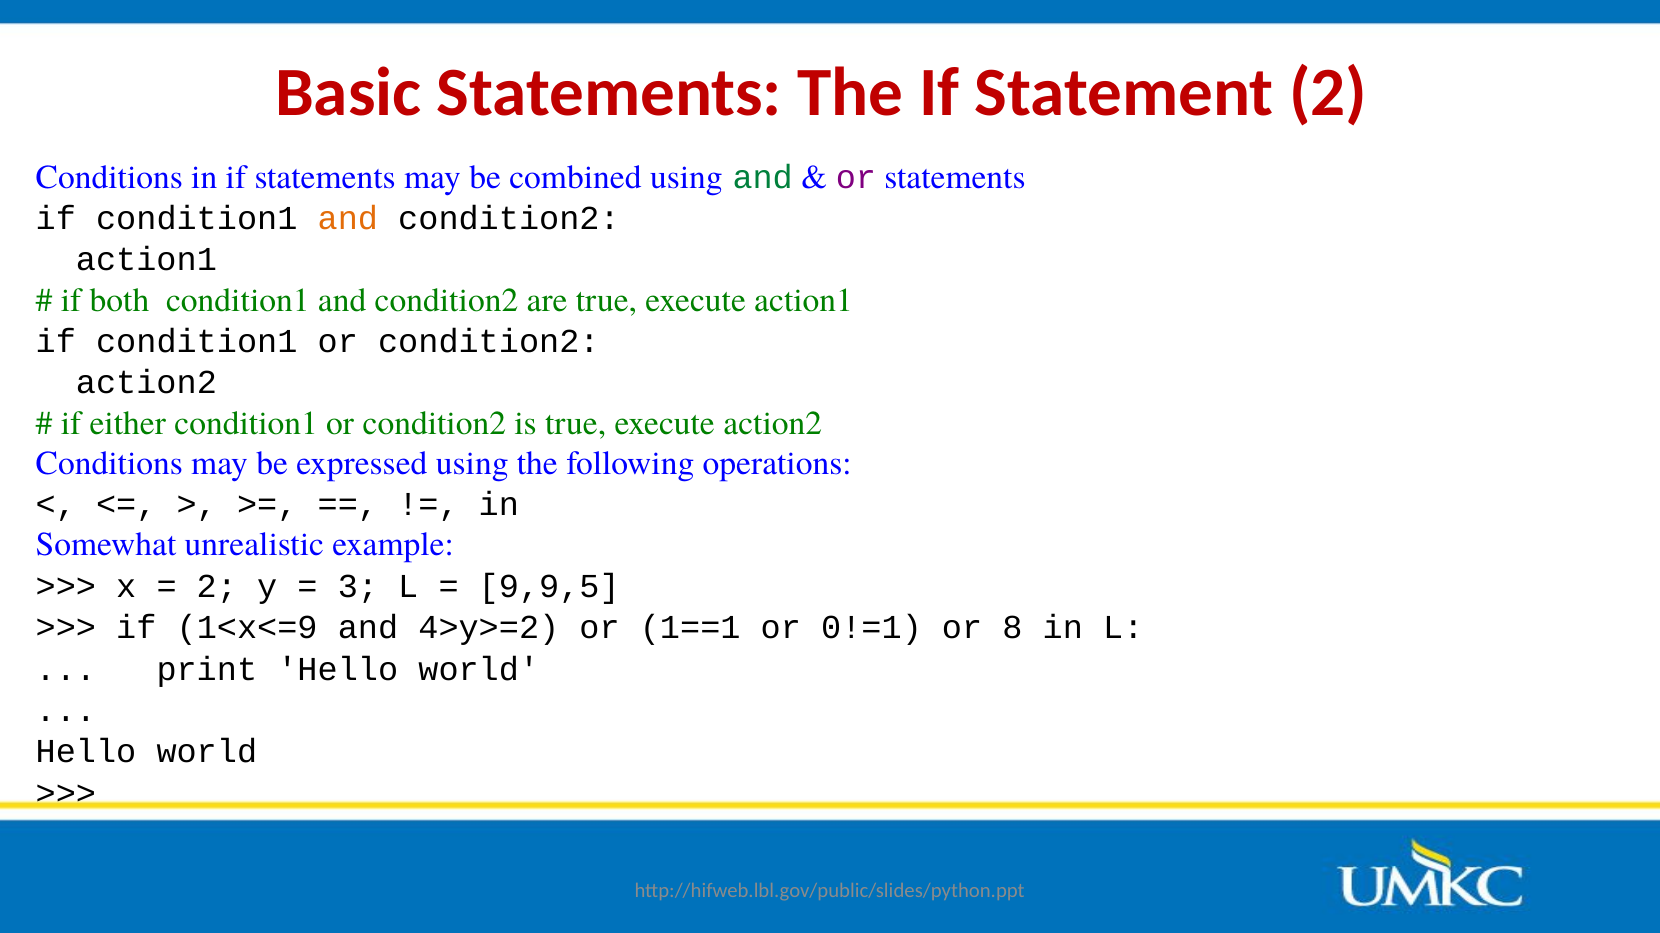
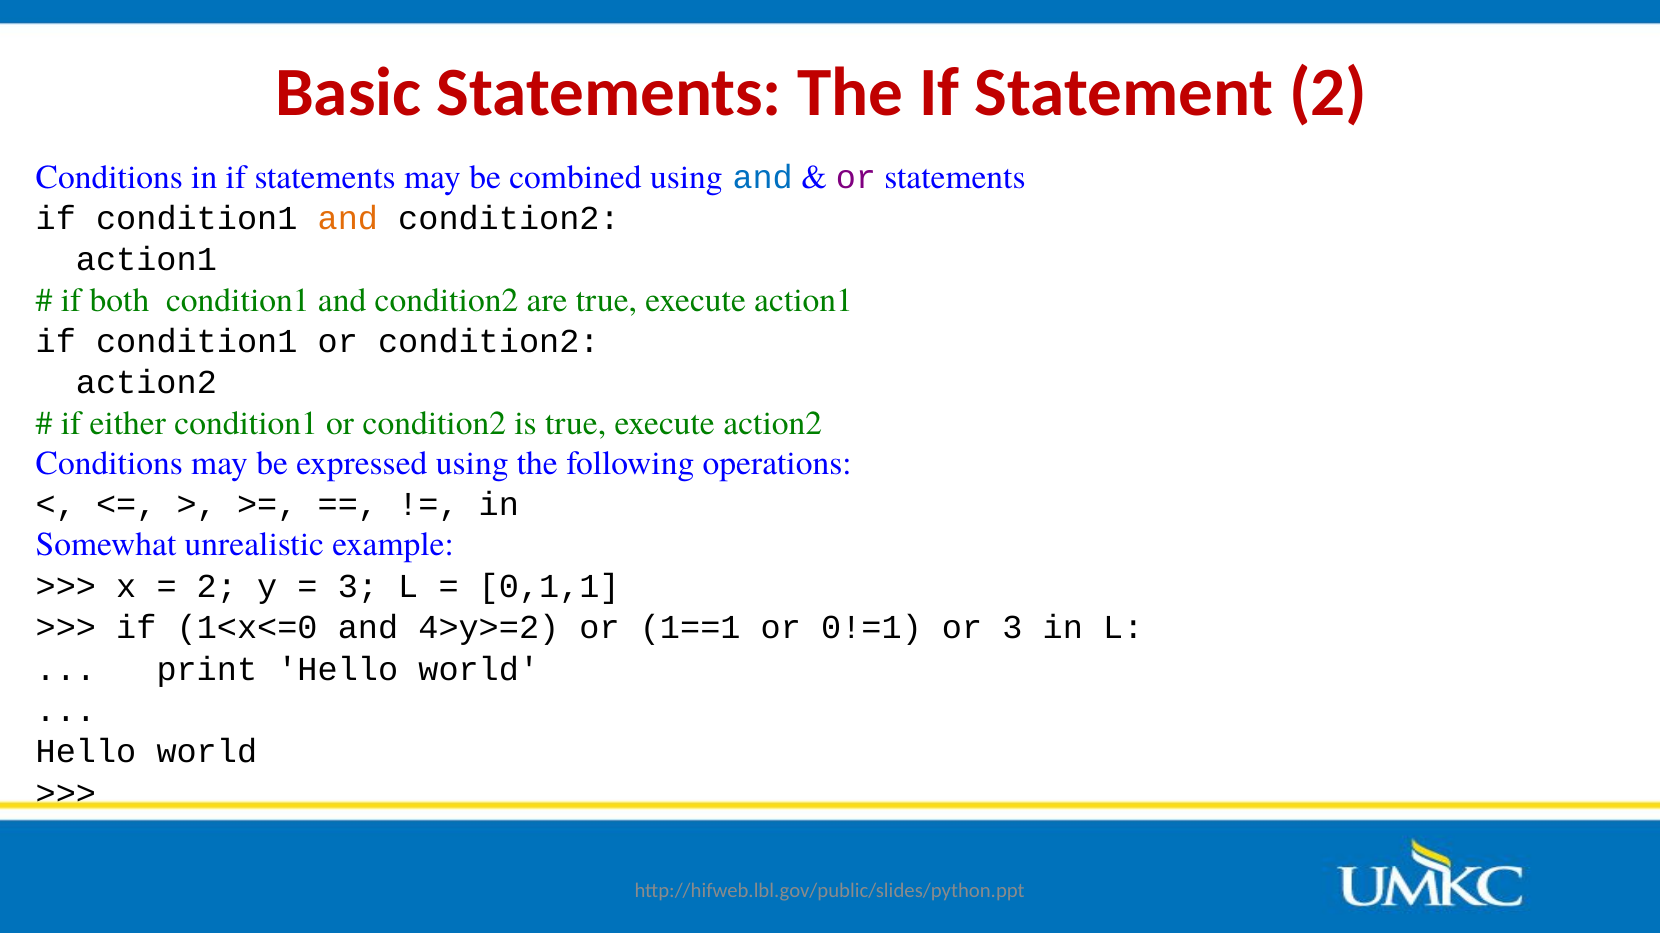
and colour: green -> blue (763, 177)
9,9,5: 9,9,5 -> 0,1,1 (549, 587)
1<x<=9: 1<x<=9 -> 1<x<=0 (247, 628)
or 8: 8 -> 3 (1013, 628)
